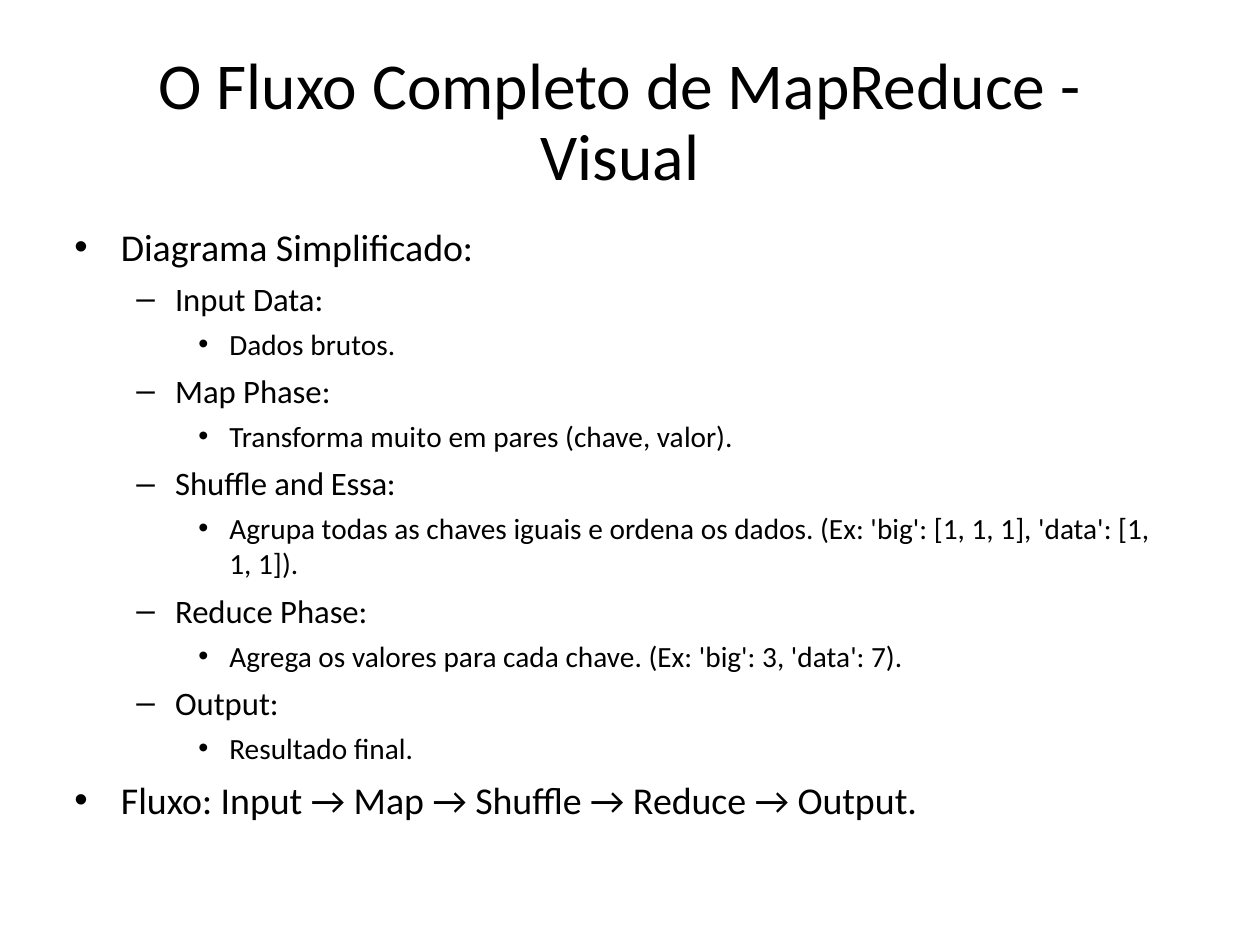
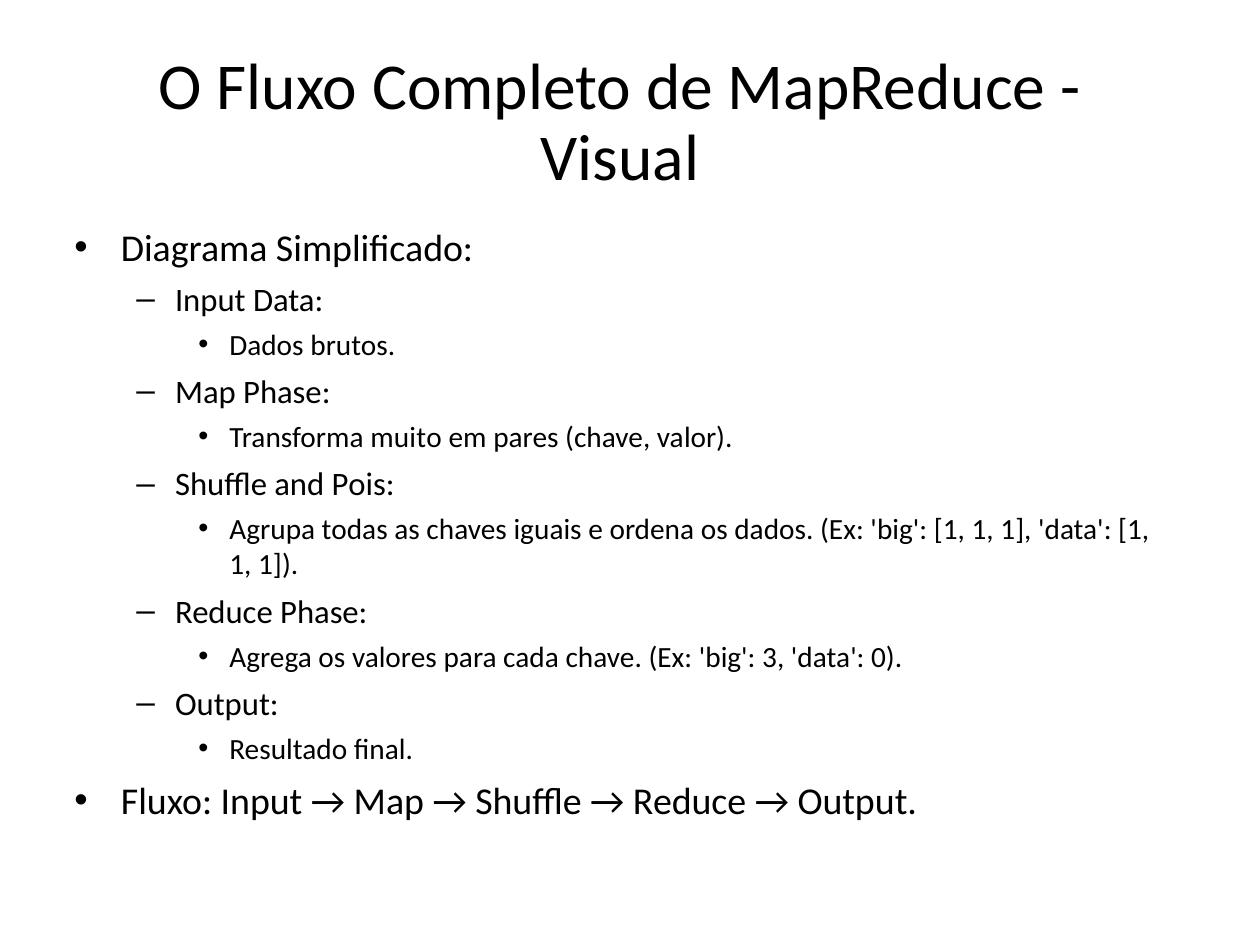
Essa: Essa -> Pois (363, 485)
7: 7 -> 0 (887, 658)
